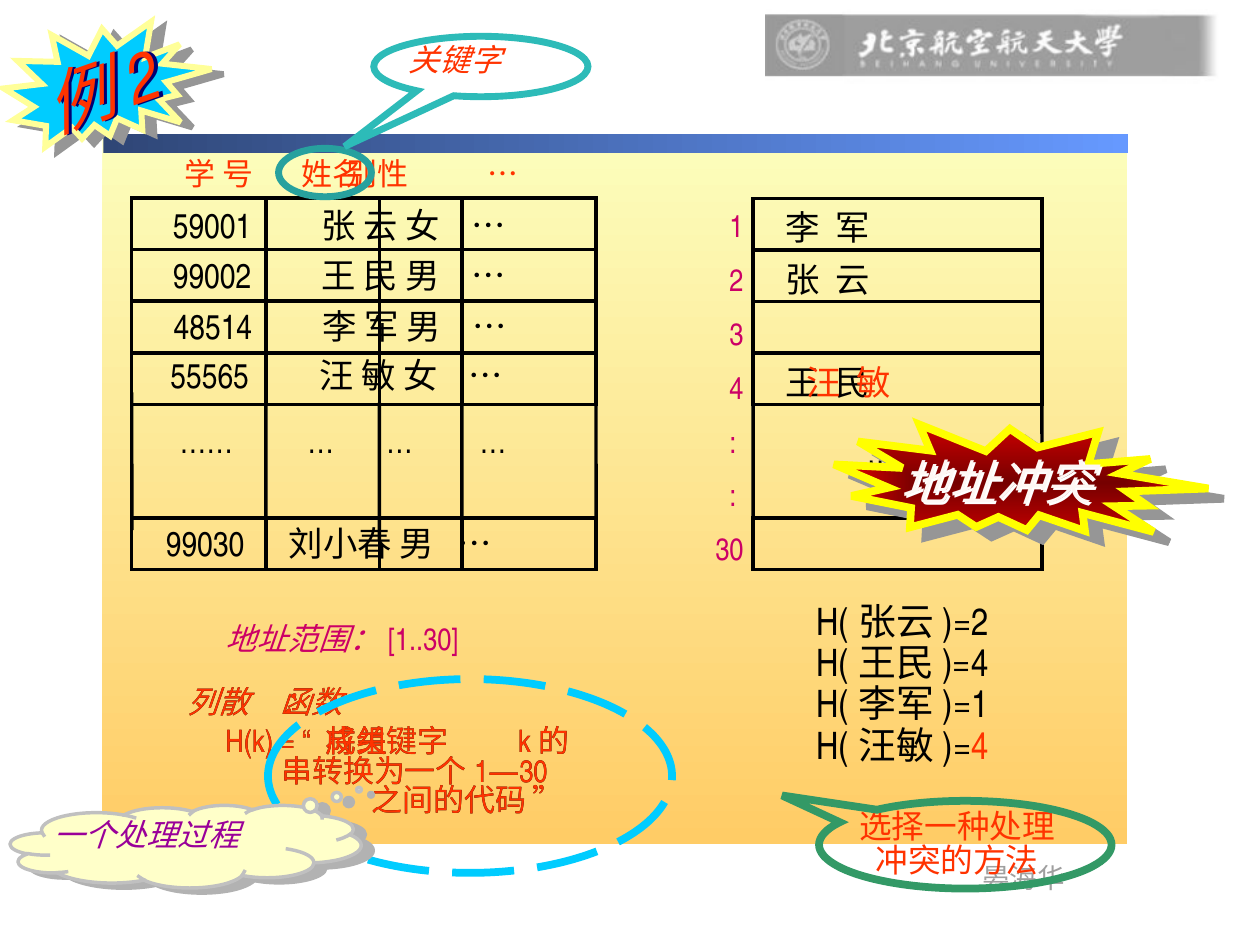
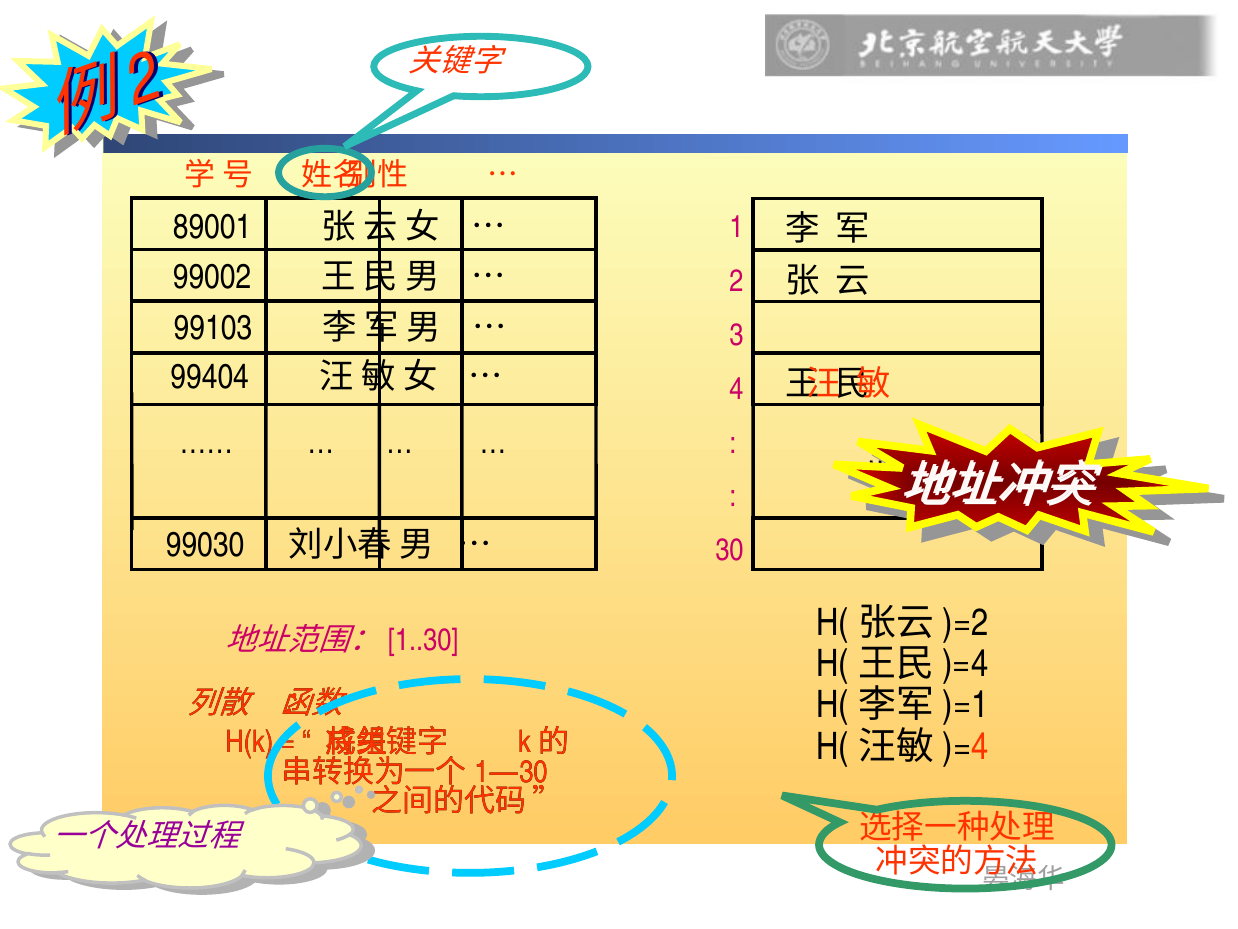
59001: 59001 -> 89001 (212, 227)
48514: 48514 -> 99103 (213, 328)
55565: 55565 -> 99404 (210, 376)
